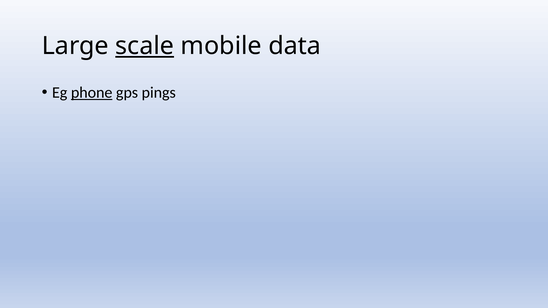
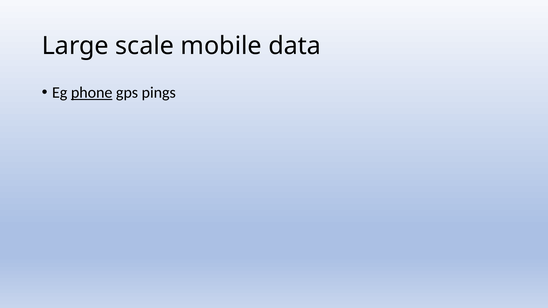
scale underline: present -> none (145, 46)
